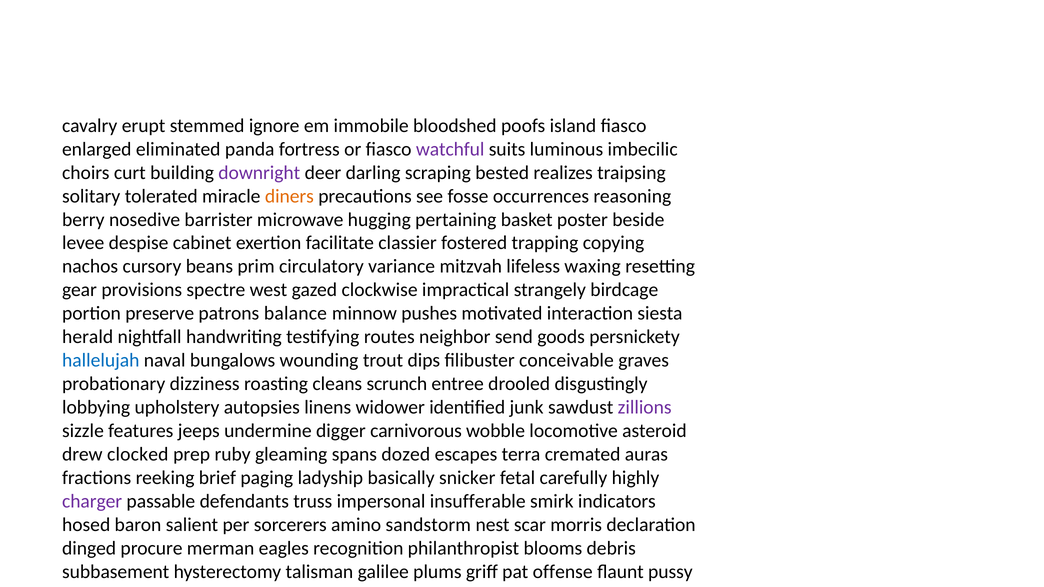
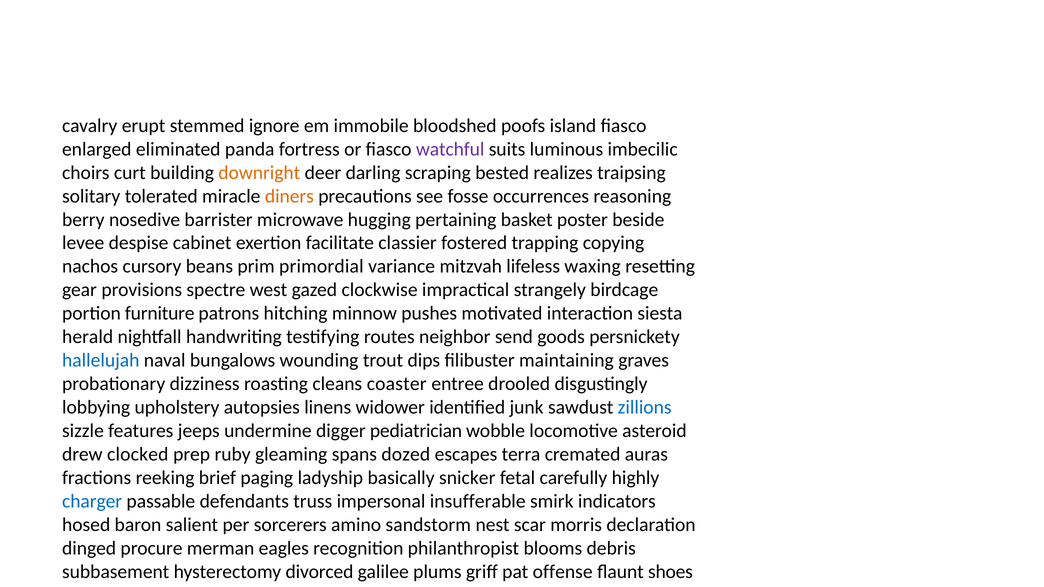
downright colour: purple -> orange (259, 173)
circulatory: circulatory -> primordial (321, 267)
preserve: preserve -> furniture (160, 314)
balance: balance -> hitching (296, 314)
conceivable: conceivable -> maintaining (566, 361)
scrunch: scrunch -> coaster (397, 384)
zillions colour: purple -> blue (645, 408)
carnivorous: carnivorous -> pediatrician (416, 431)
charger colour: purple -> blue (92, 502)
talisman: talisman -> divorced (319, 572)
pussy: pussy -> shoes (670, 572)
